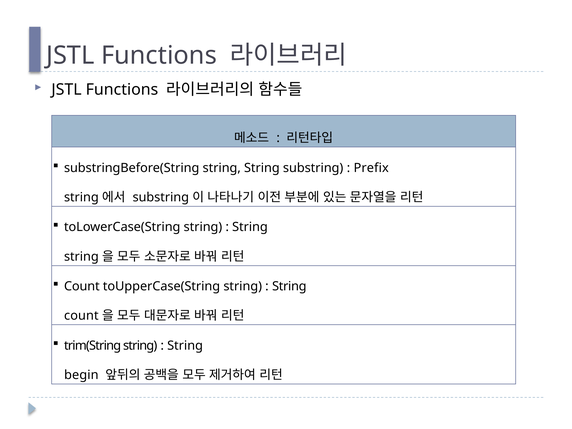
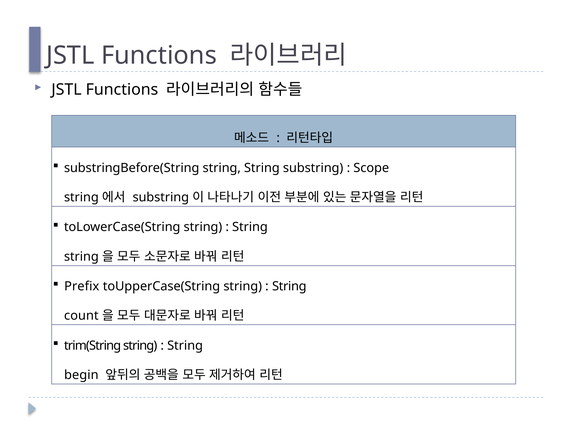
Prefix: Prefix -> Scope (371, 168)
Count: Count -> Prefix (82, 286)
